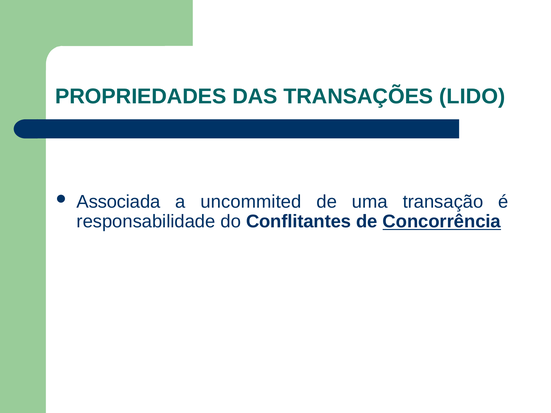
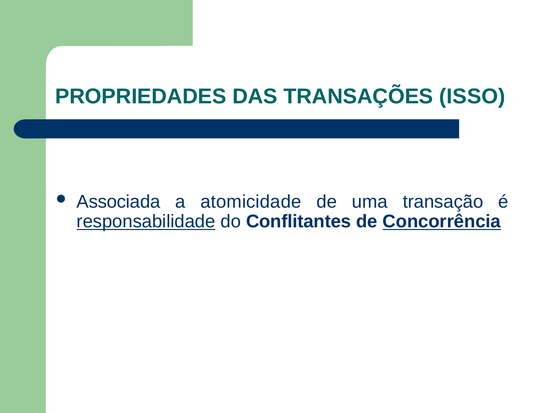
LIDO: LIDO -> ISSO (472, 96)
uncommited: uncommited -> atomicidade (251, 202)
responsabilidade underline: none -> present (146, 222)
